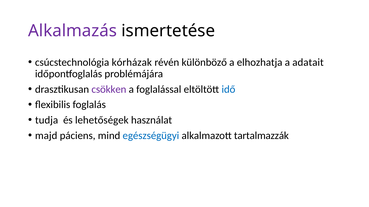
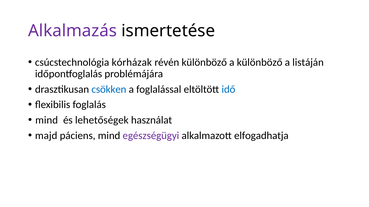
a elhozhatja: elhozhatja -> különböző (260, 62)
adatait: adatait -> listáján (308, 62)
csökken colour: purple -> blue (109, 89)
tudja: tudja -> mind (47, 120)
egészségügyi colour: blue -> purple (151, 136)
tartalmazzák: tartalmazzák -> elfogadhatja (261, 136)
